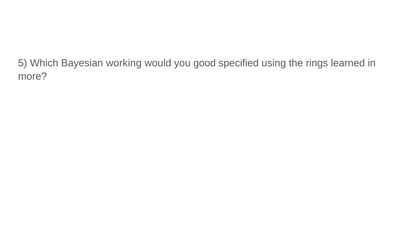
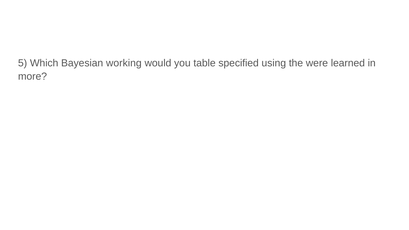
good: good -> table (205, 63)
rings: rings -> were (317, 63)
